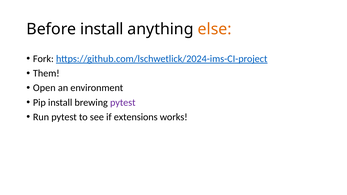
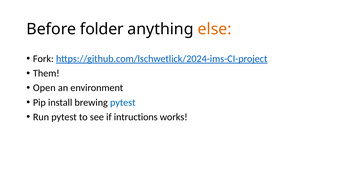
Before install: install -> folder (102, 29)
pytest colour: purple -> blue (123, 103)
extensions: extensions -> intructions (136, 117)
